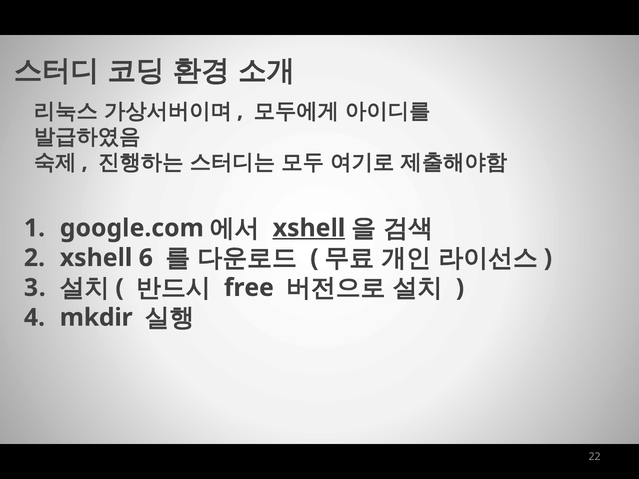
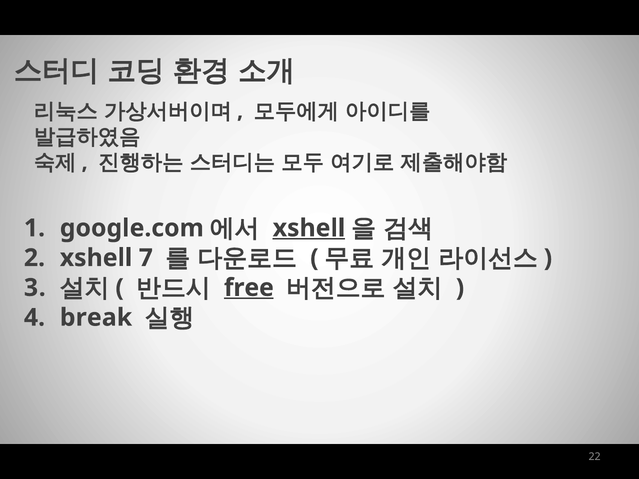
6: 6 -> 7 (146, 258)
free underline: none -> present (249, 288)
mkdir: mkdir -> break (96, 318)
